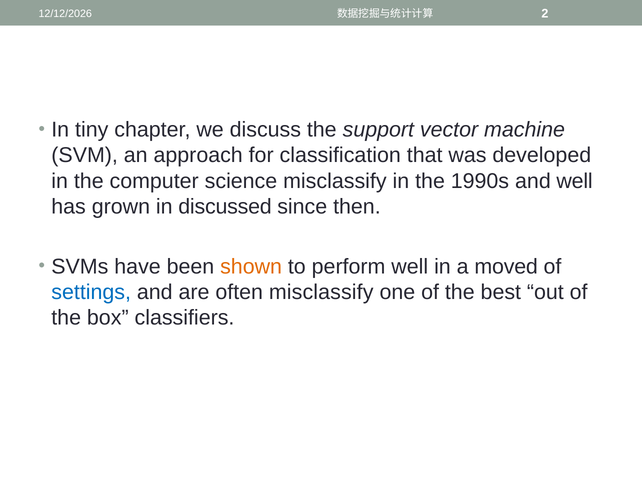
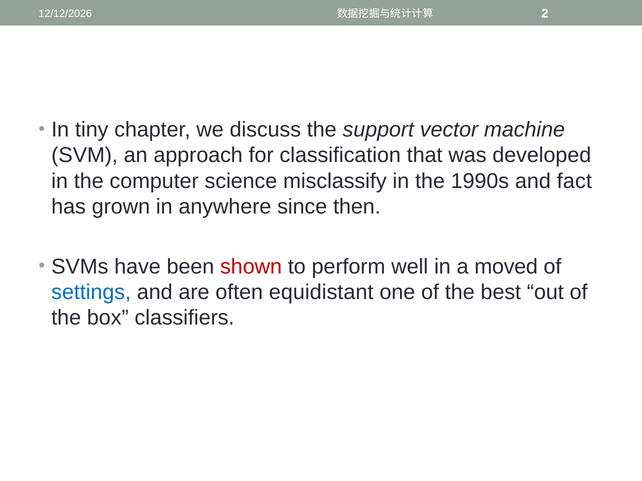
and well: well -> fact (574, 181)
discussed: discussed -> anywhere (225, 207)
shown colour: orange -> red (251, 267)
often misclassify: misclassify -> equidistant (321, 293)
